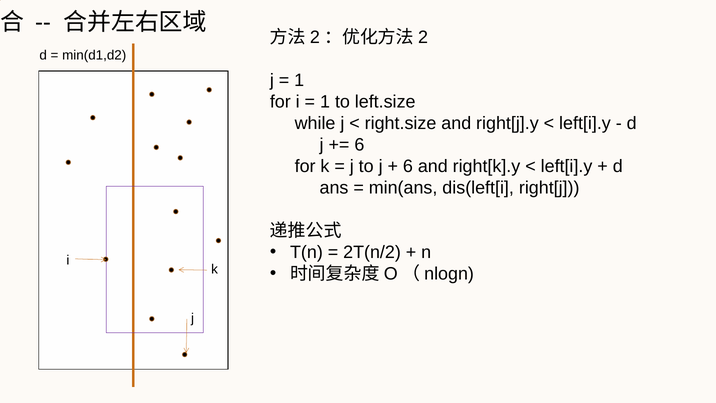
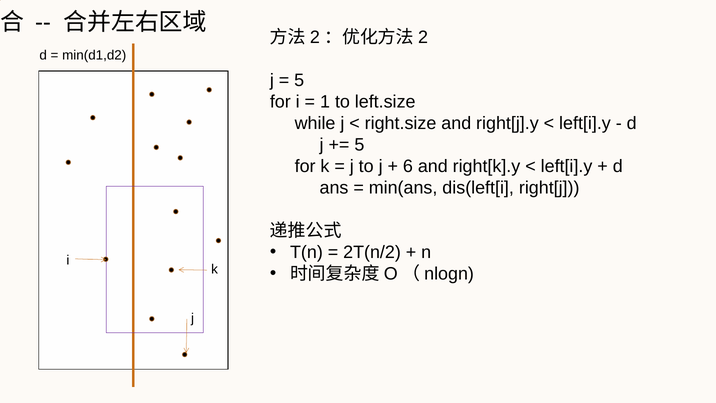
1: 1 -> 5 (299, 80)
6: 6 -> 5 (359, 145)
